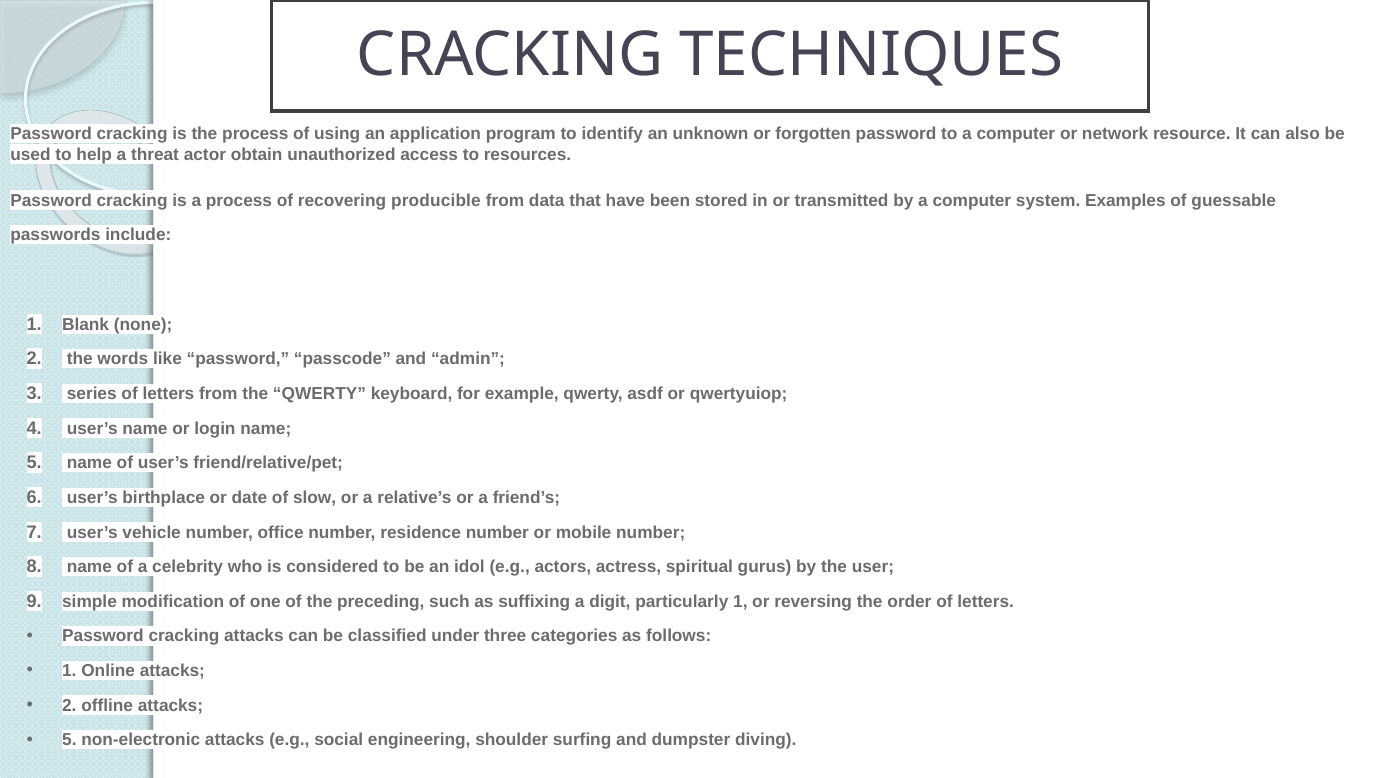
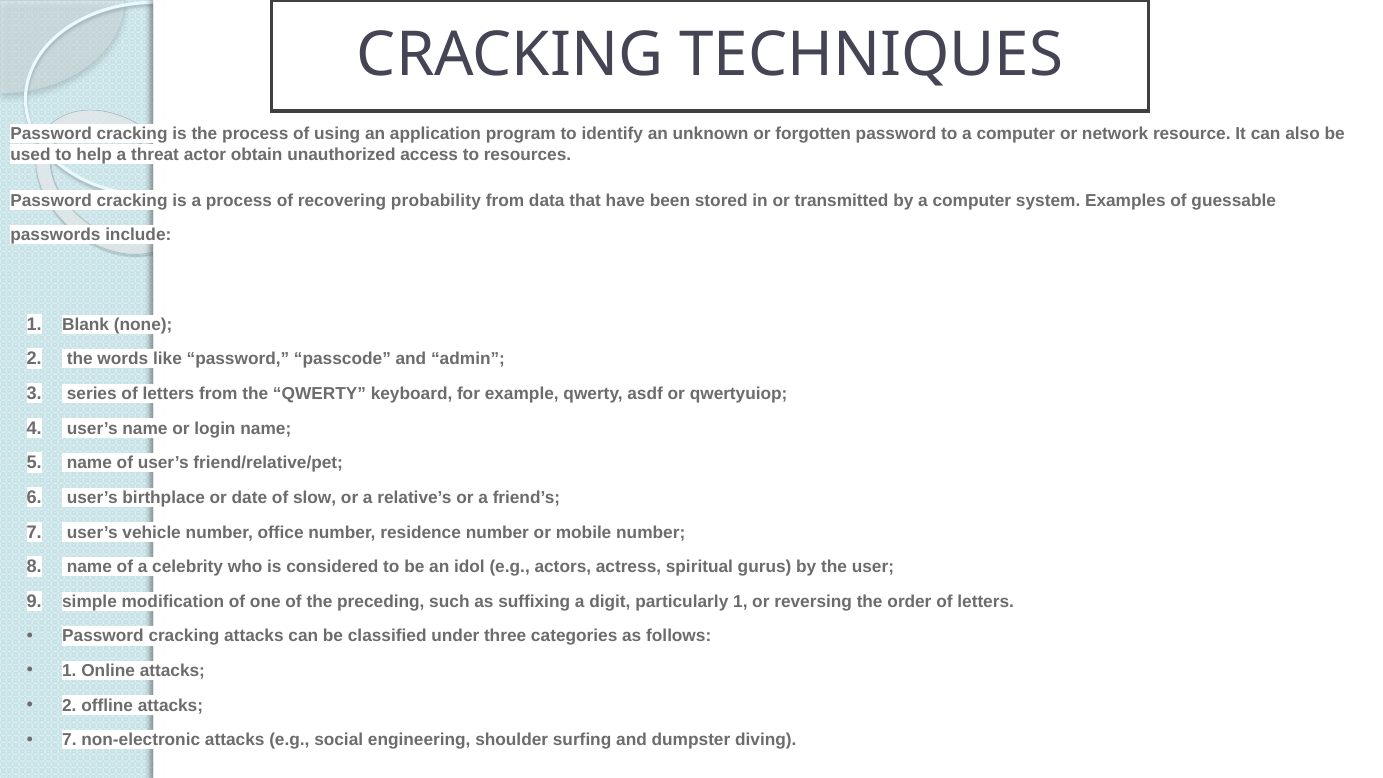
producible: producible -> probability (436, 200)
5: 5 -> 7 (69, 740)
